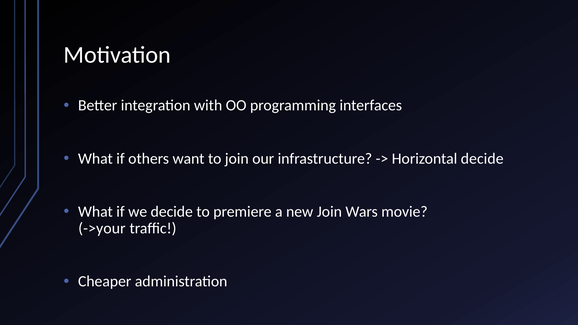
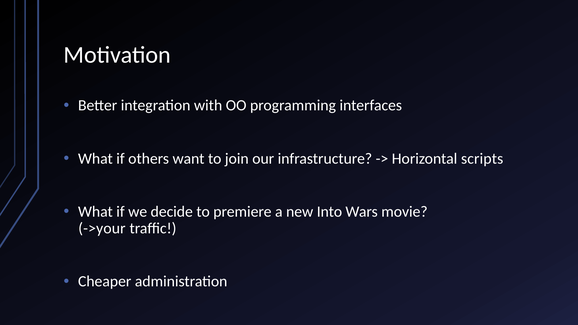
Horizontal decide: decide -> scripts (482, 159)
new Join: Join -> Into (329, 212)
